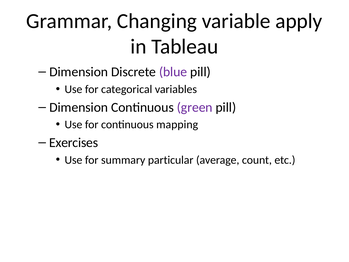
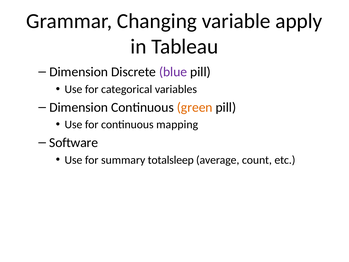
green colour: purple -> orange (195, 107)
Exercises: Exercises -> Software (74, 143)
particular: particular -> totalsleep (171, 160)
